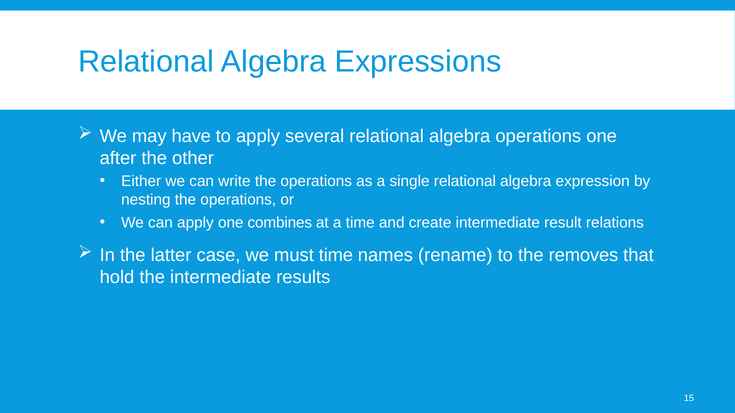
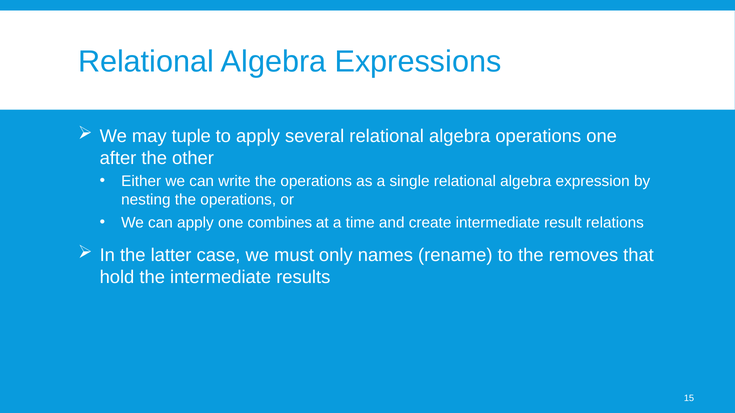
have: have -> tuple (191, 136)
must time: time -> only (336, 256)
